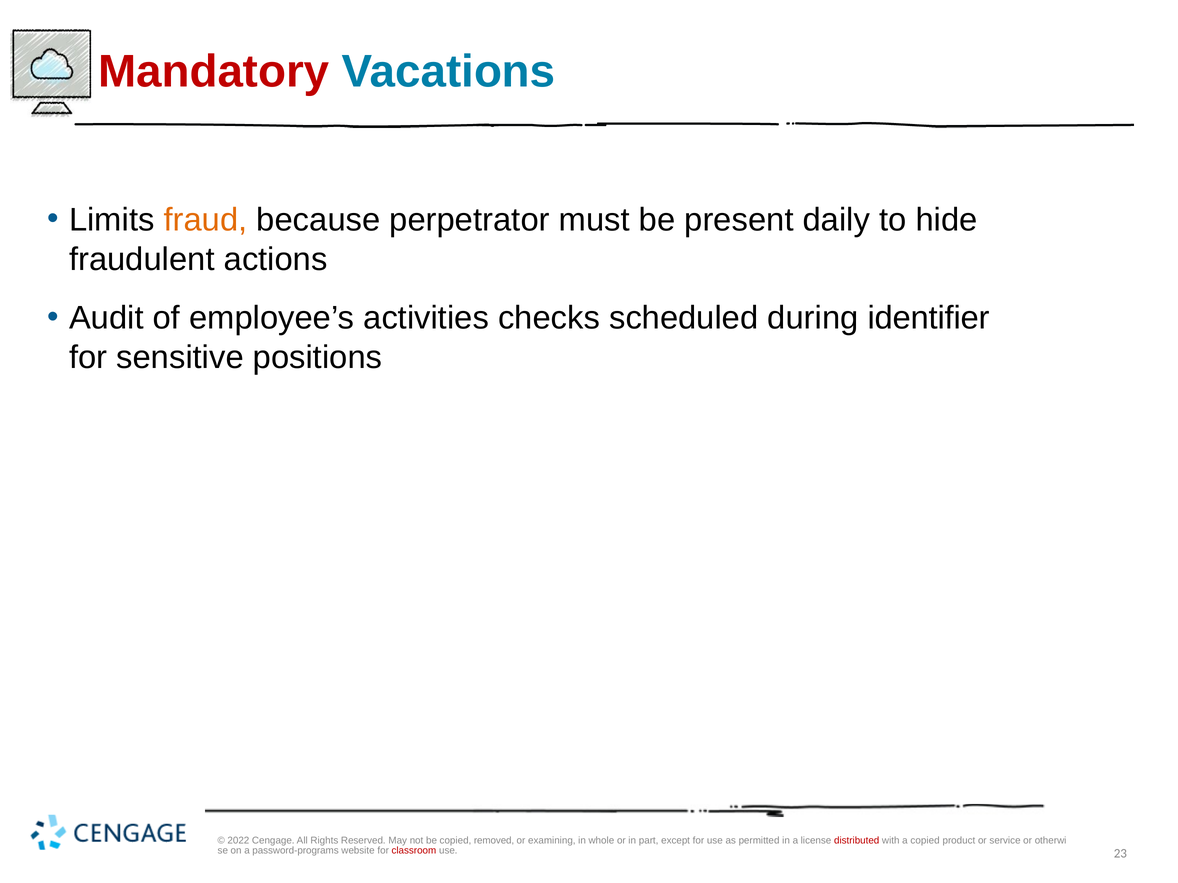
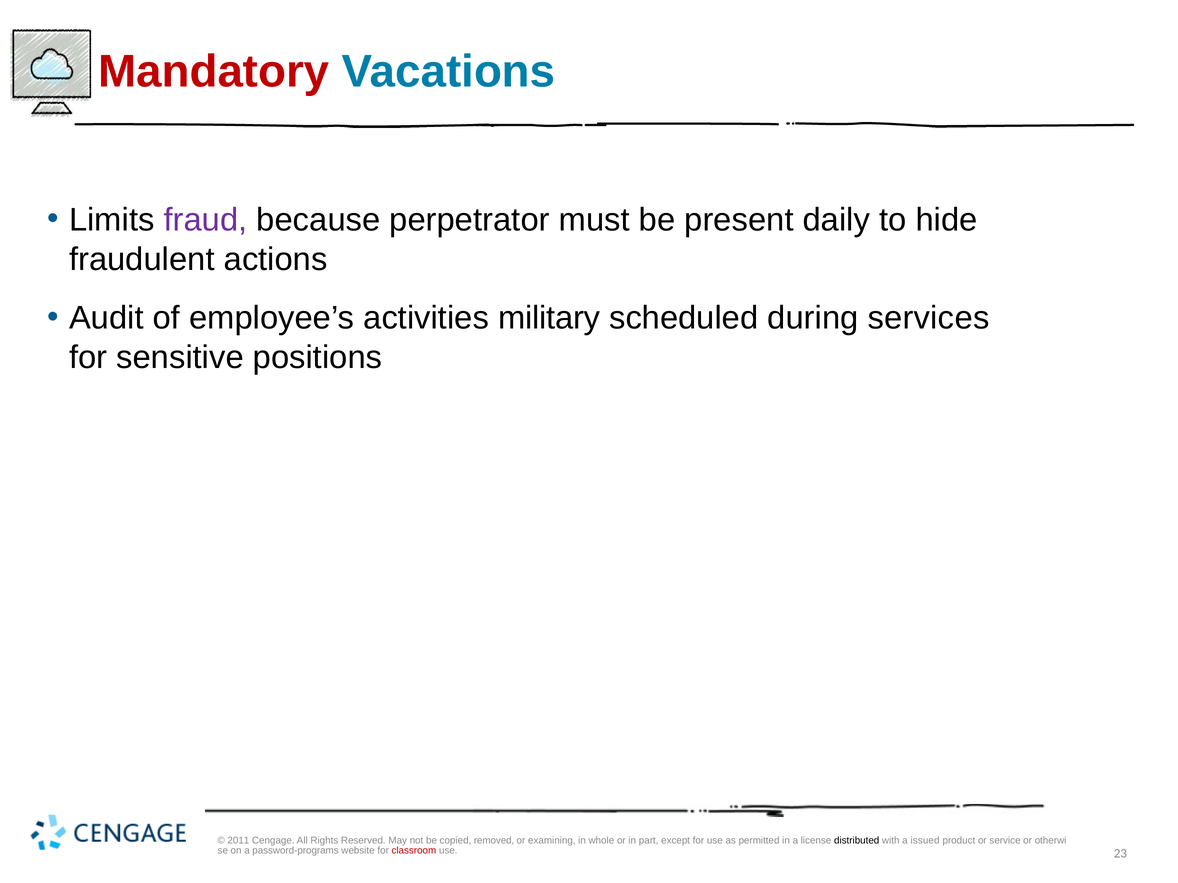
fraud colour: orange -> purple (206, 220)
checks: checks -> military (549, 318)
identifier: identifier -> services (928, 318)
2022: 2022 -> 2011 (238, 841)
distributed colour: red -> black (857, 841)
a copied: copied -> issued (925, 841)
